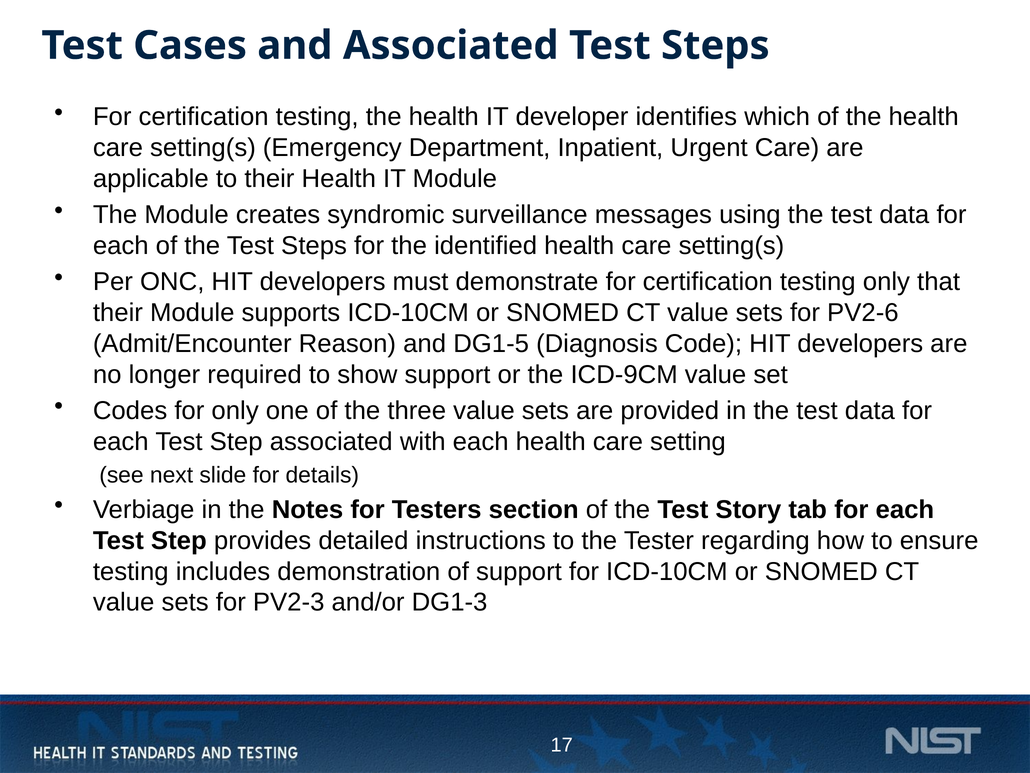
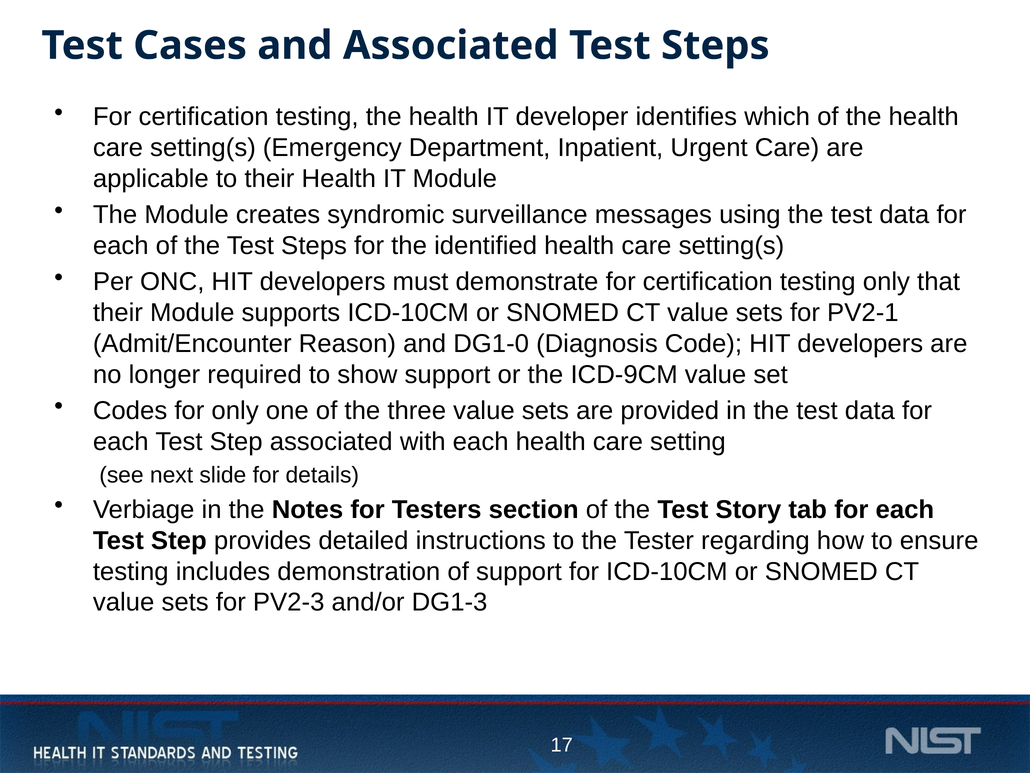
PV2-6: PV2-6 -> PV2-1 (863, 313)
DG1-5: DG1-5 -> DG1-0 (491, 343)
